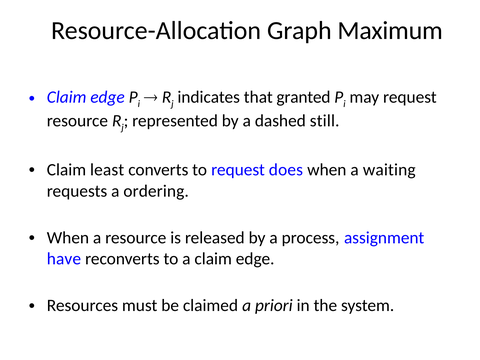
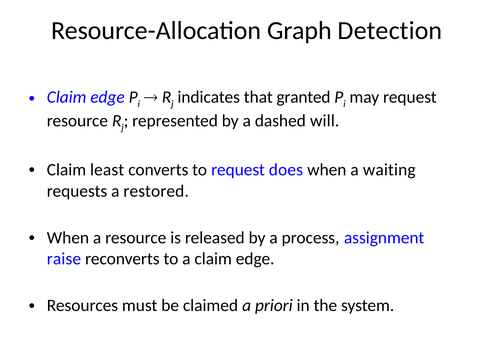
Maximum: Maximum -> Detection (390, 31)
still: still -> will (325, 121)
ordering: ordering -> restored (156, 191)
have: have -> raise (64, 259)
